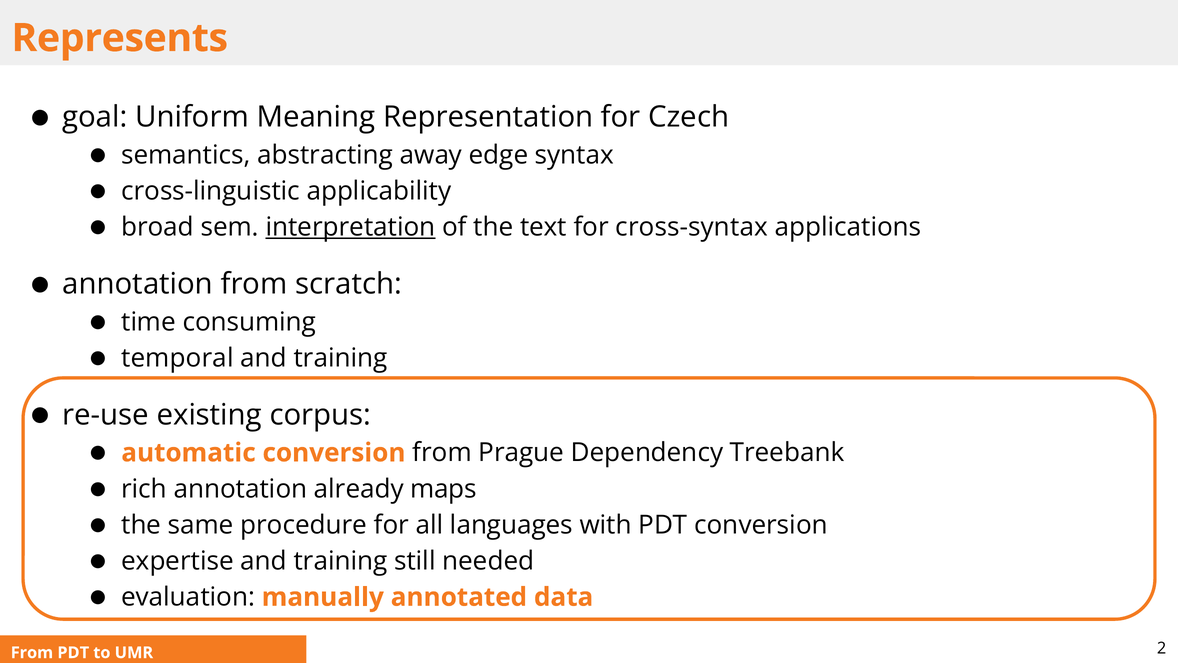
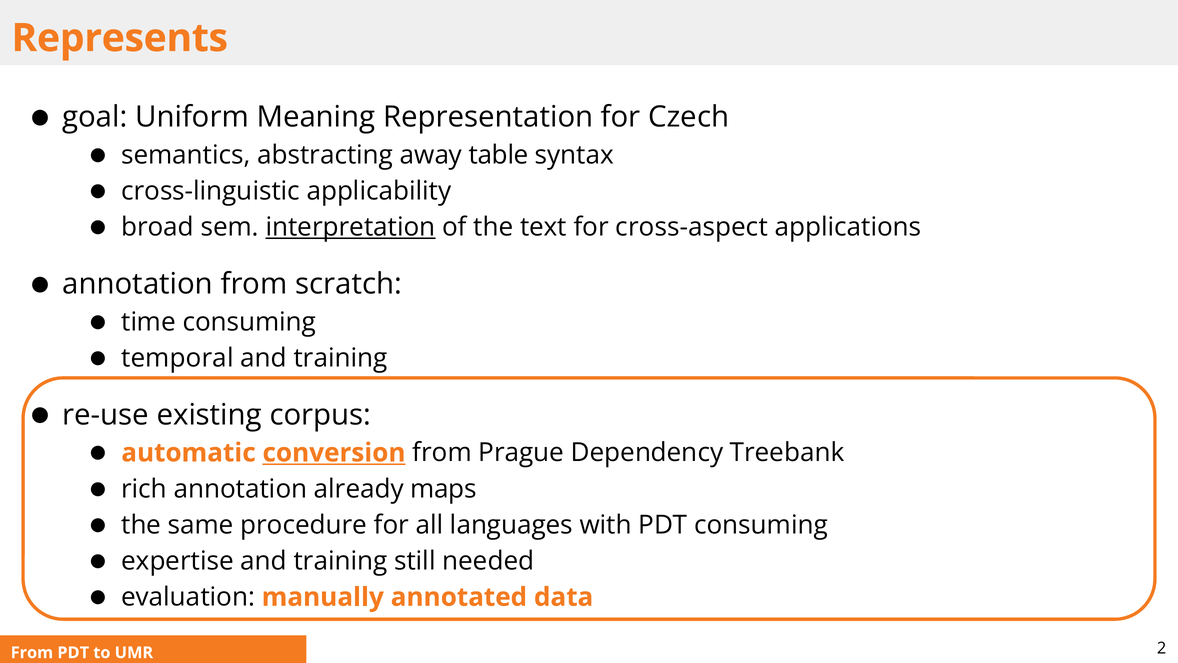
edge: edge -> table (499, 155)
cross-syntax: cross-syntax -> cross-aspect (692, 227)
conversion underline: none -> present (334, 453)
PDT conversion: conversion -> consuming (761, 525)
